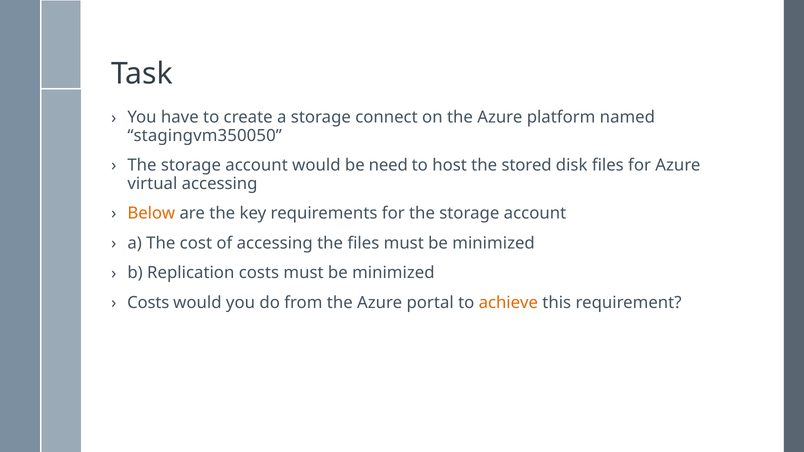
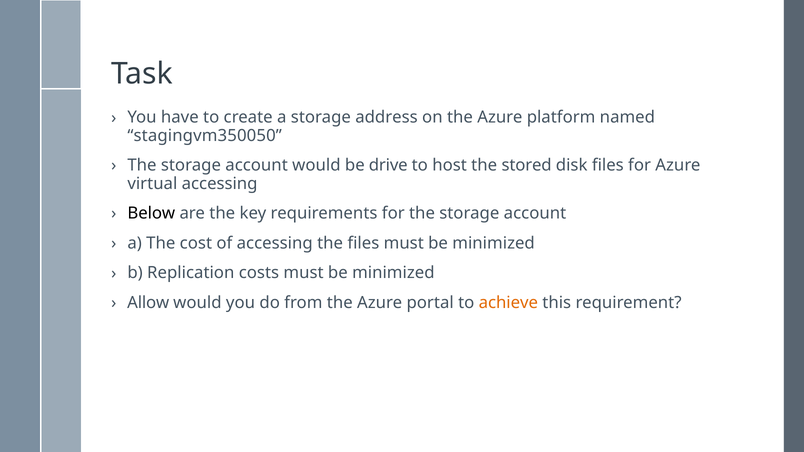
connect: connect -> address (386, 118)
need: need -> drive (388, 166)
Below colour: orange -> black (151, 213)
Costs: Costs -> Allow (148, 303)
